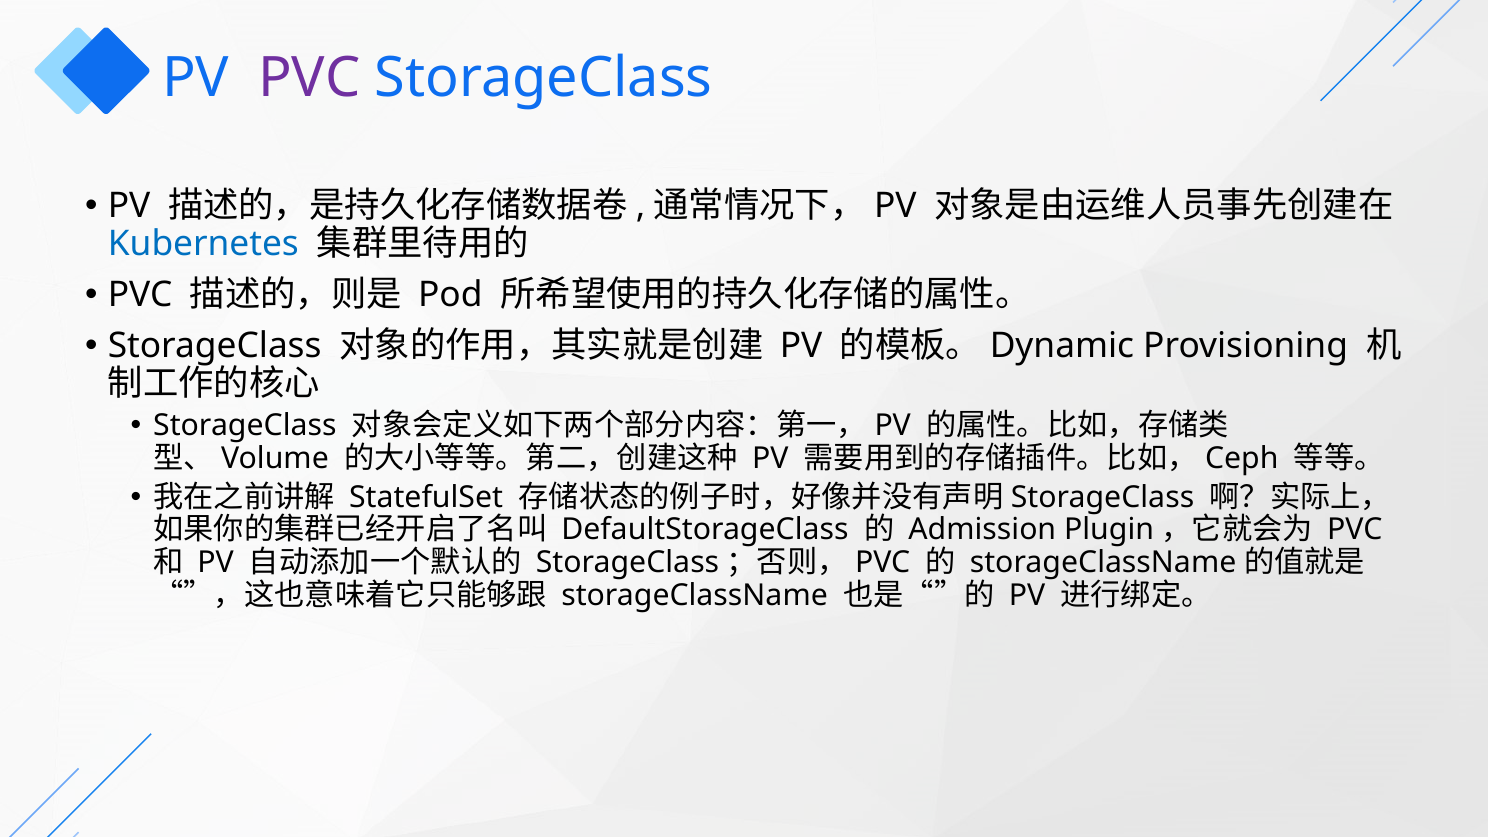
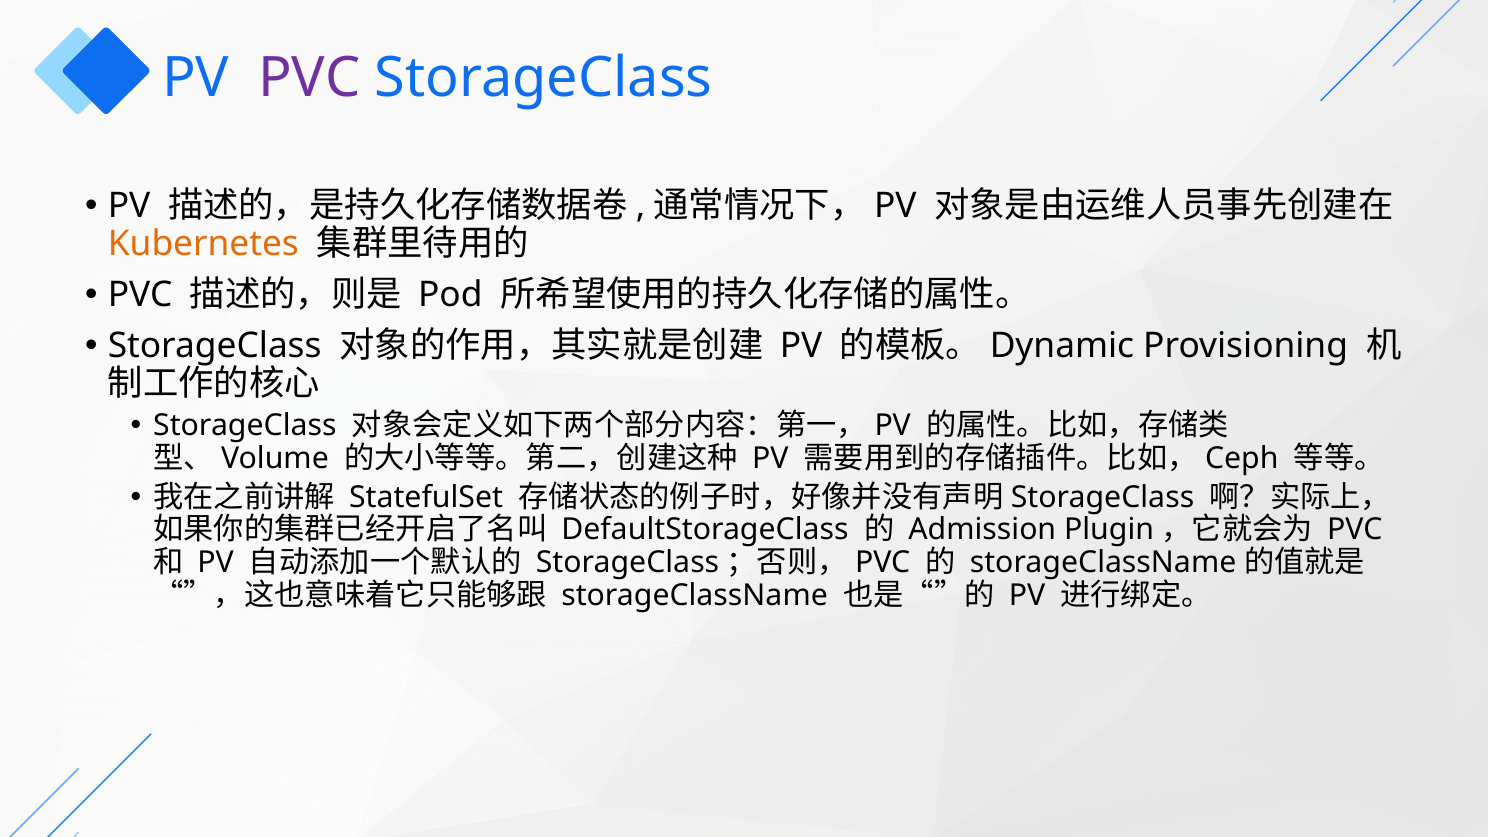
Kubernetes colour: blue -> orange (203, 244)
